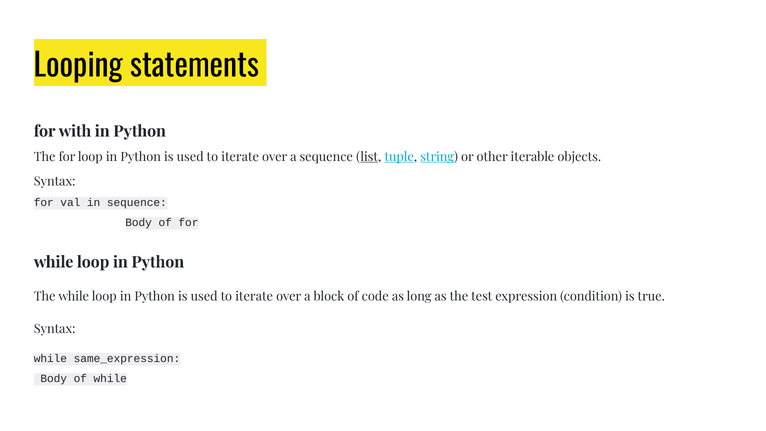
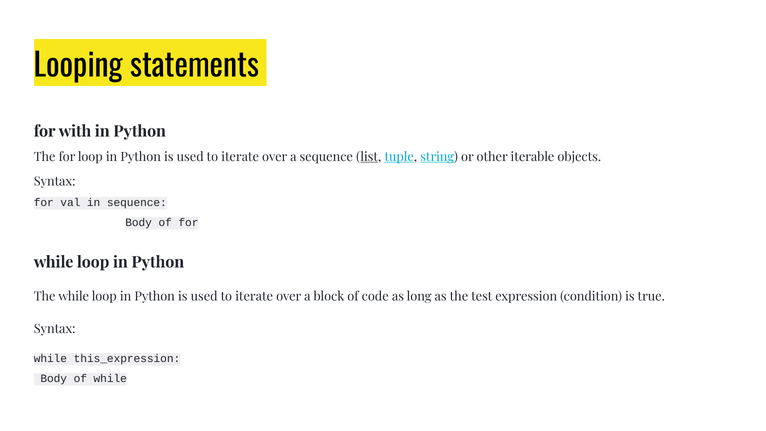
same_expression: same_expression -> this_expression (127, 358)
